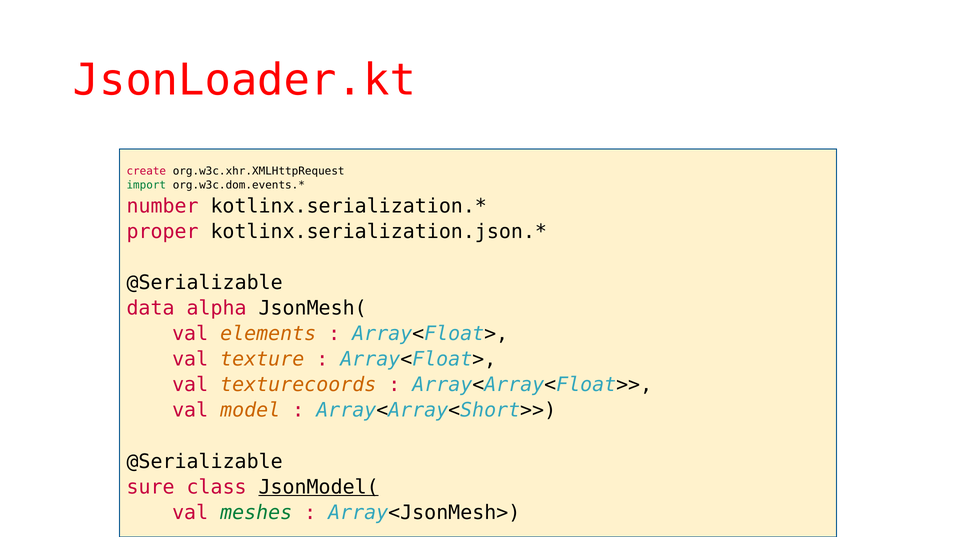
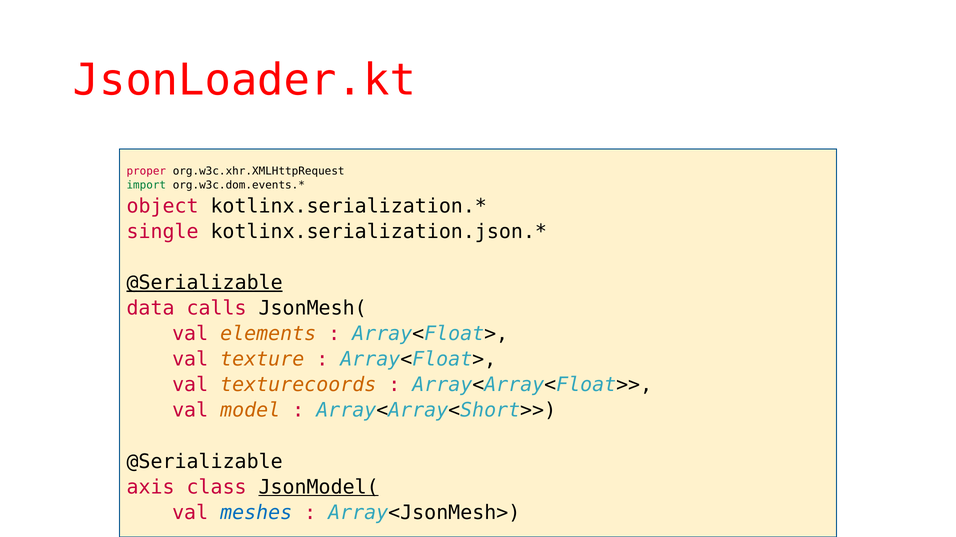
create: create -> proper (146, 171)
number: number -> object (163, 206)
proper: proper -> single (163, 232)
@Serializable underline: none -> present (205, 283)
alpha: alpha -> calls (217, 309)
sure: sure -> axis (151, 488)
meshes colour: green -> blue (256, 513)
